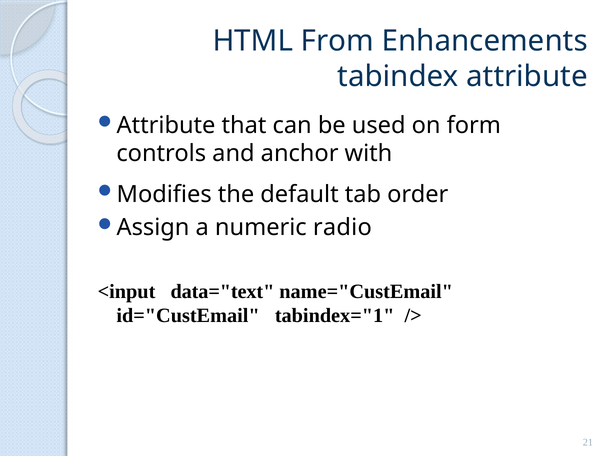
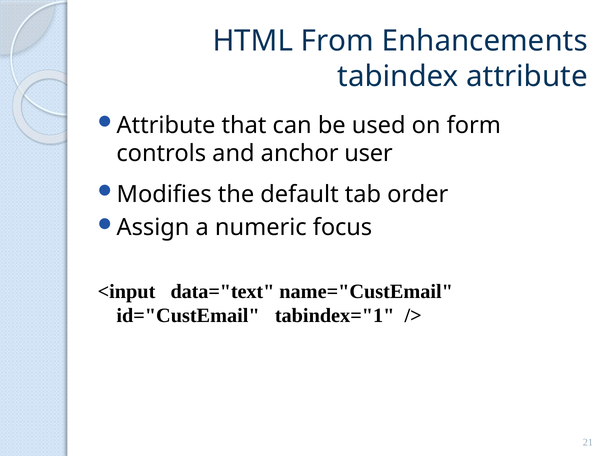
with: with -> user (369, 154)
radio: radio -> focus (343, 228)
